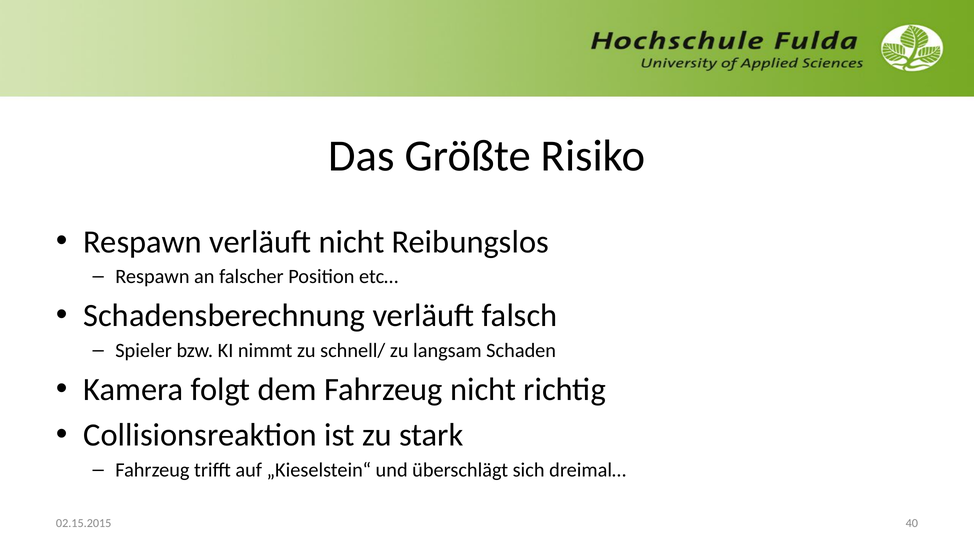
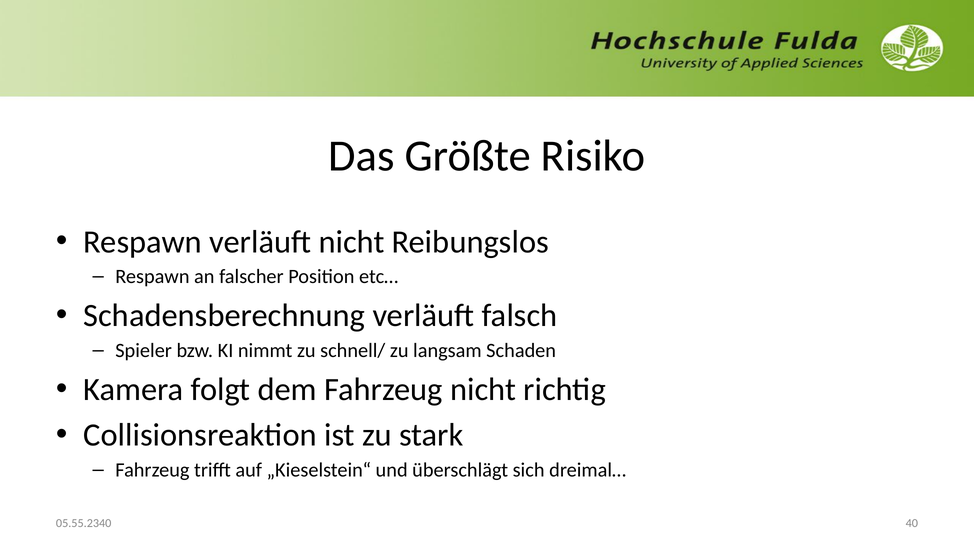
02.15.2015: 02.15.2015 -> 05.55.2340 (84, 523)
